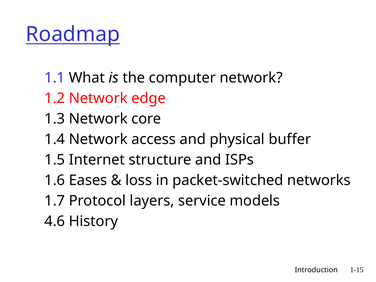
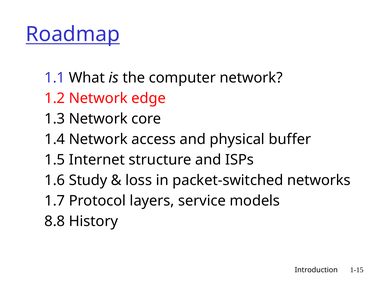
Eases: Eases -> Study (88, 180)
4.6: 4.6 -> 8.8 (55, 221)
